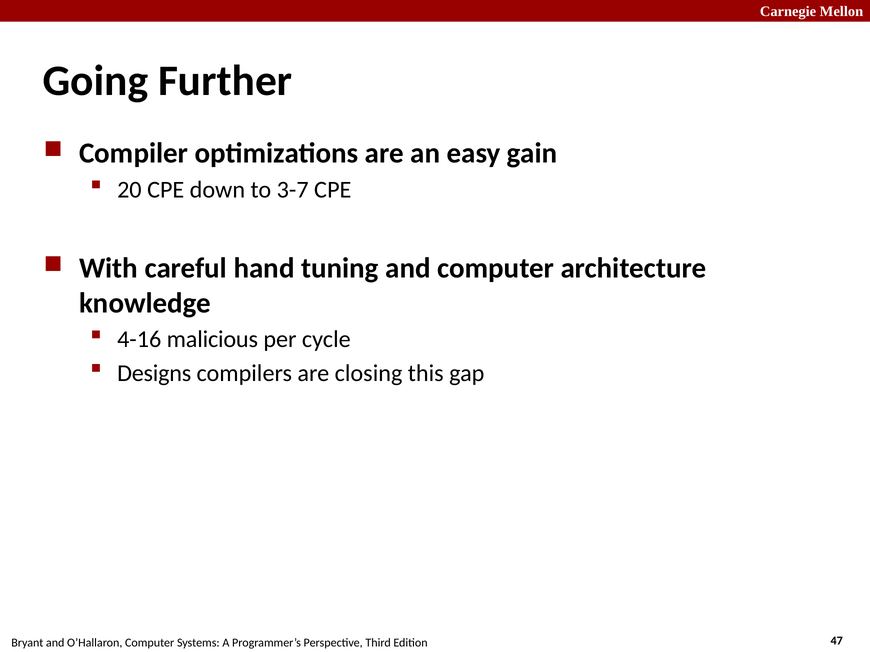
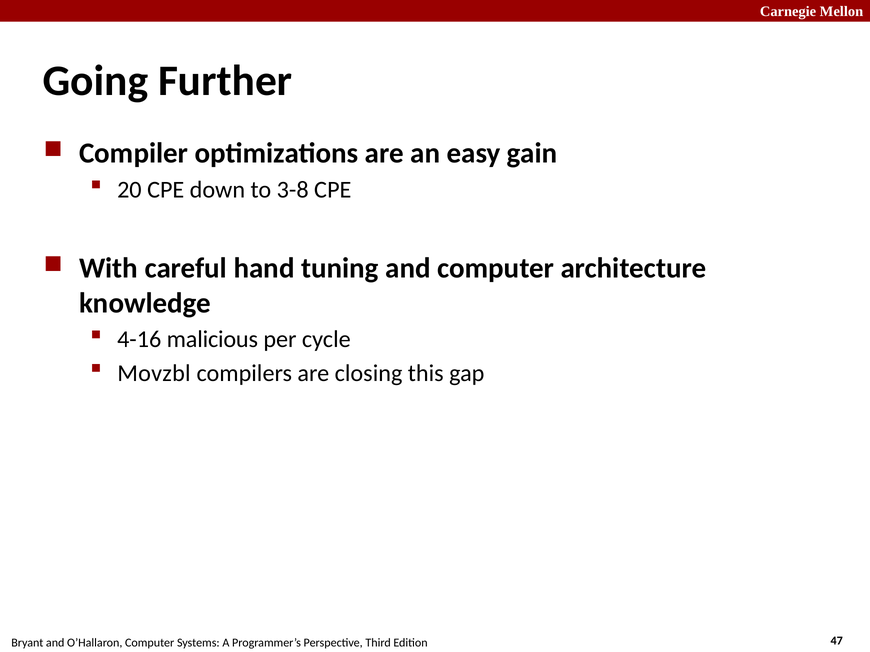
3-7: 3-7 -> 3-8 (293, 190)
Designs: Designs -> Movzbl (154, 373)
